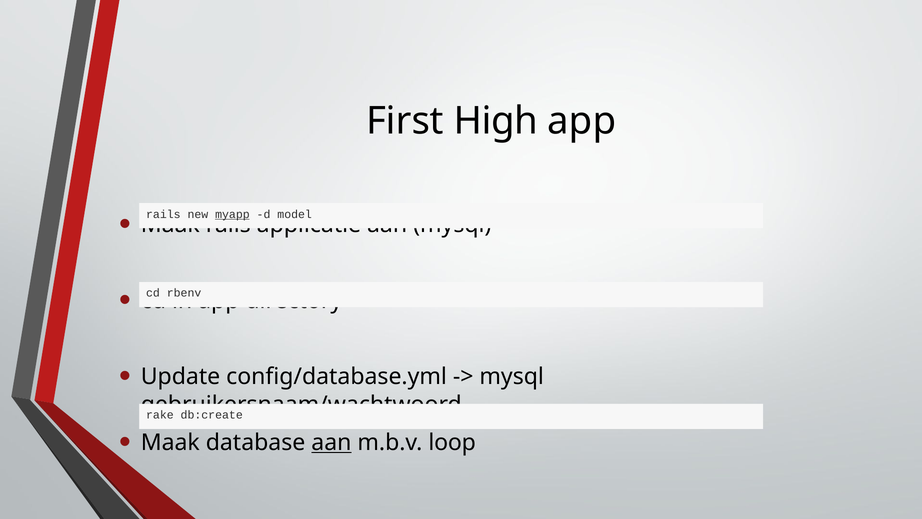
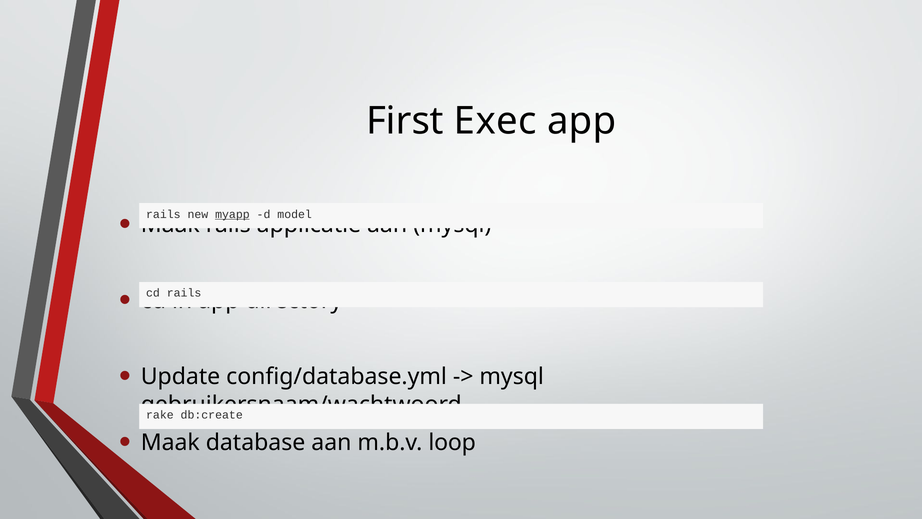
High: High -> Exec (495, 121)
rbenv: rbenv -> rails (184, 293)
aan underline: present -> none (331, 442)
